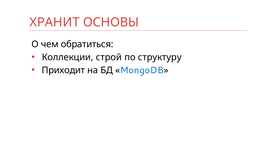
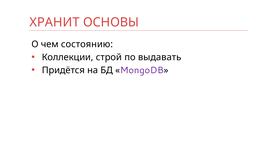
обратиться: обратиться -> состоянию (87, 44)
структуру: структуру -> выдавать (160, 57)
Приходит: Приходит -> Придётся (63, 70)
MongoDB colour: blue -> purple (142, 70)
